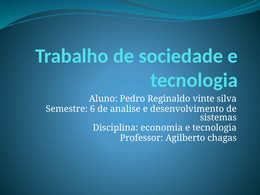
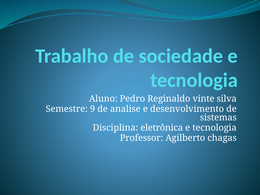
6: 6 -> 9 (93, 109)
economia: economia -> eletrônica (162, 128)
